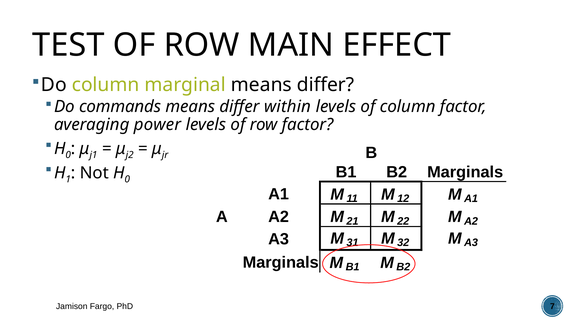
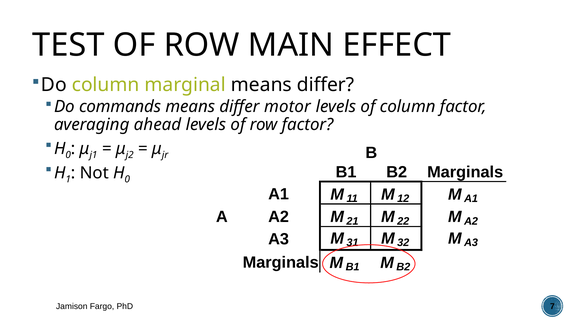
within: within -> motor (288, 107)
power: power -> ahead (158, 125)
